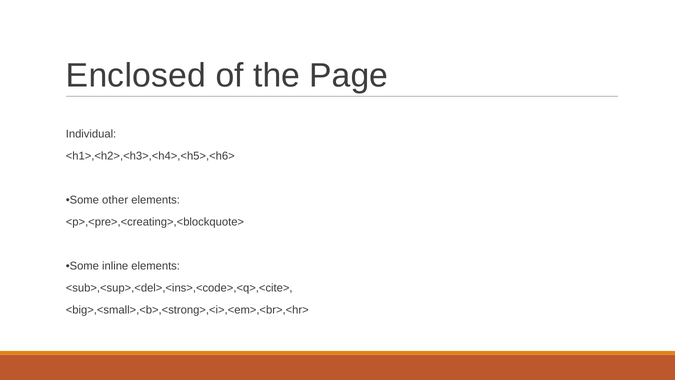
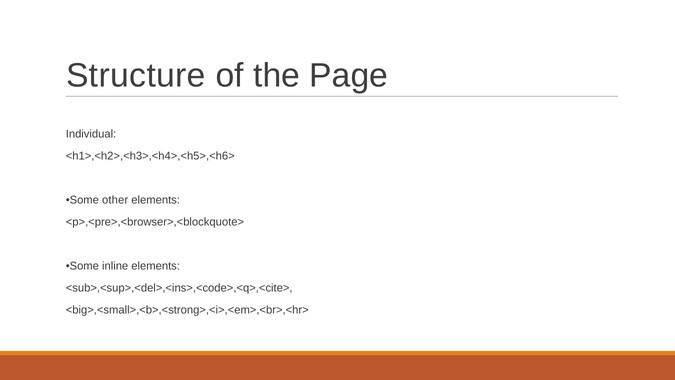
Enclosed: Enclosed -> Structure (136, 76)
<p>,<pre>,<creating>,<blockquote>: <p>,<pre>,<creating>,<blockquote> -> <p>,<pre>,<browser>,<blockquote> (155, 222)
